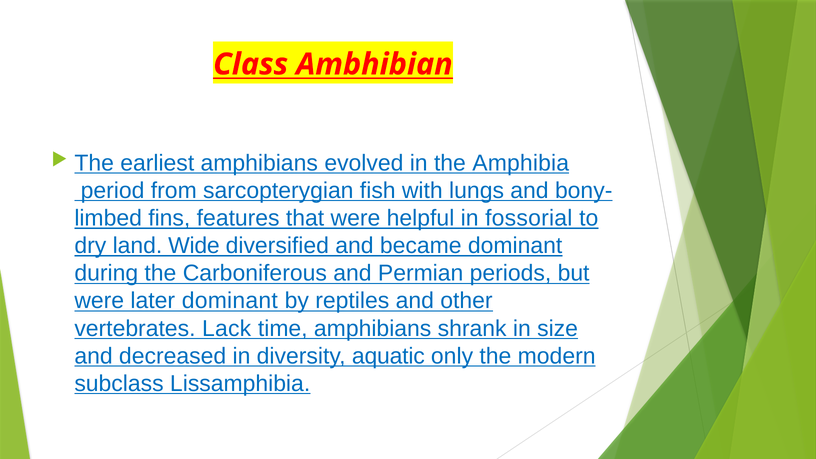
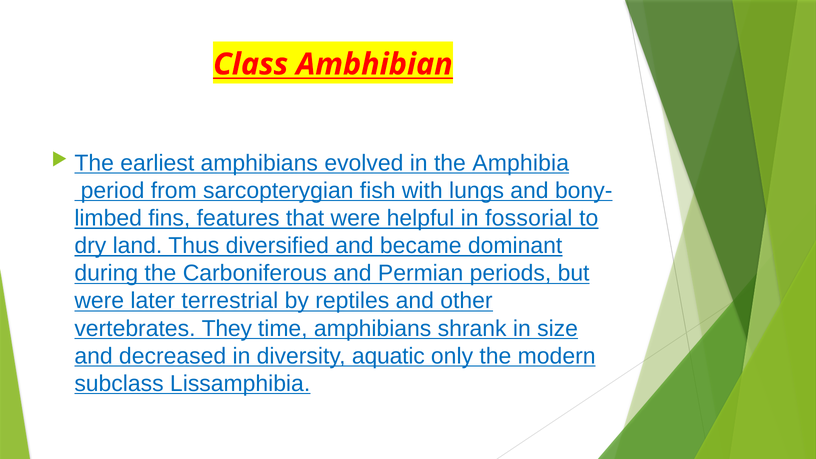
Wide: Wide -> Thus (194, 246)
later dominant: dominant -> terrestrial (230, 301)
Lack: Lack -> They (227, 328)
